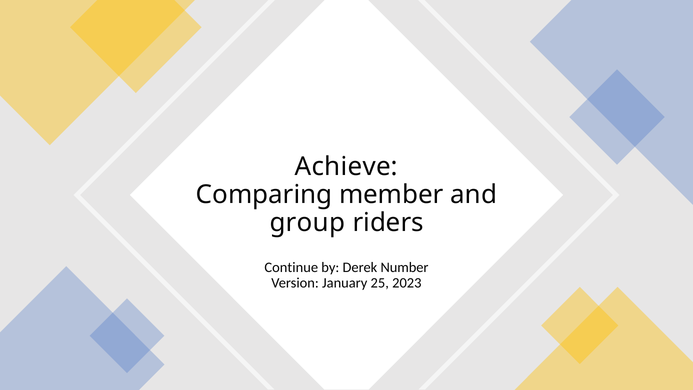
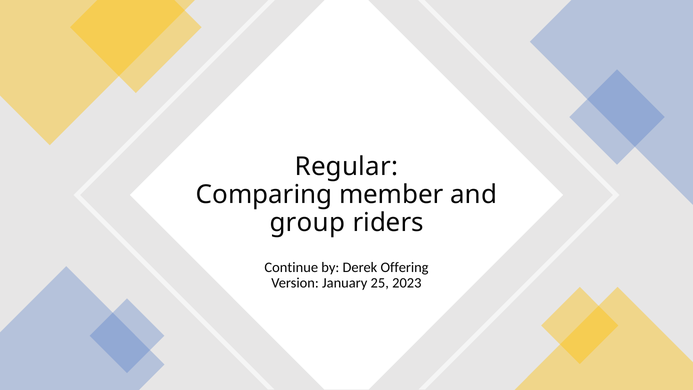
Achieve: Achieve -> Regular (346, 167)
Number: Number -> Offering (405, 267)
